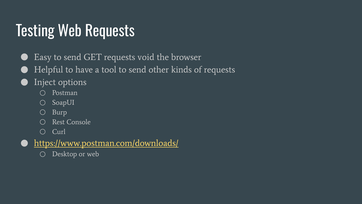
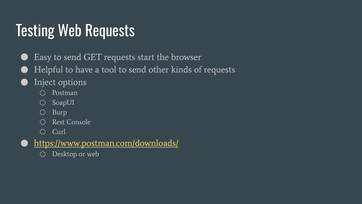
void: void -> start (146, 57)
